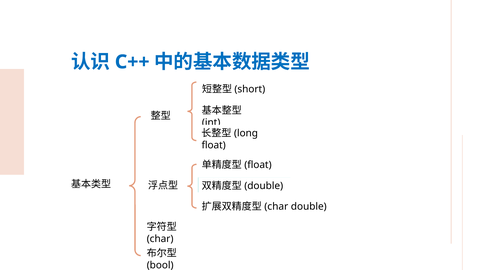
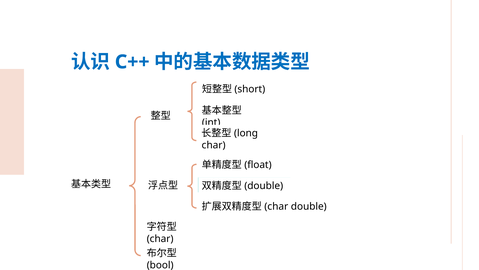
float: float -> char (214, 145)
